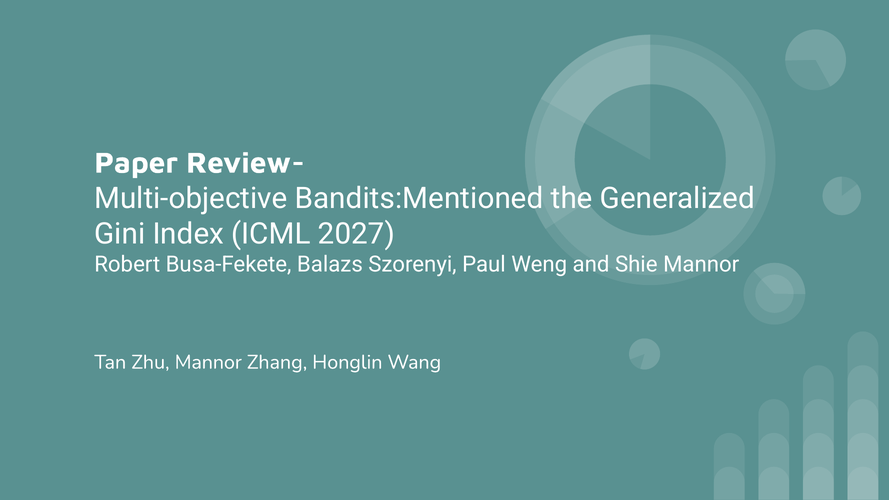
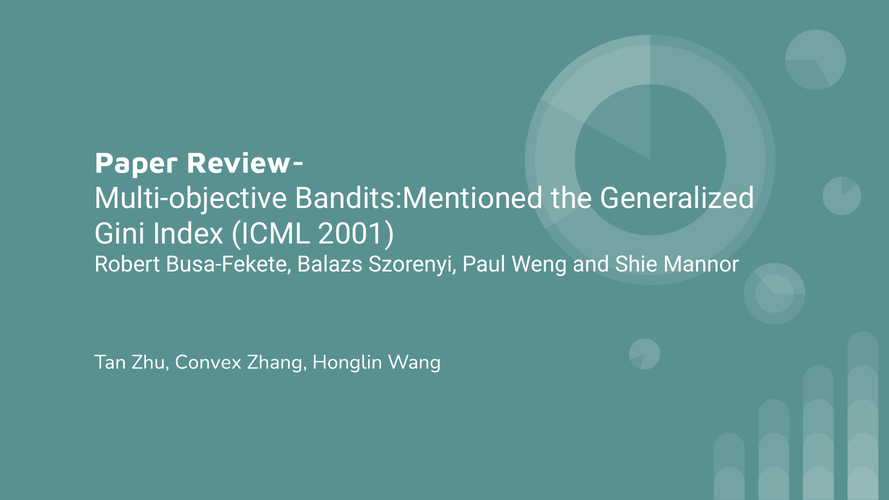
2027: 2027 -> 2001 (356, 234)
Zhu Mannor: Mannor -> Convex (208, 362)
